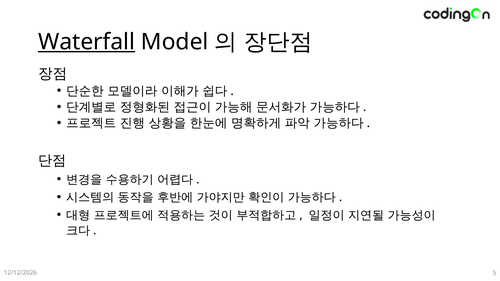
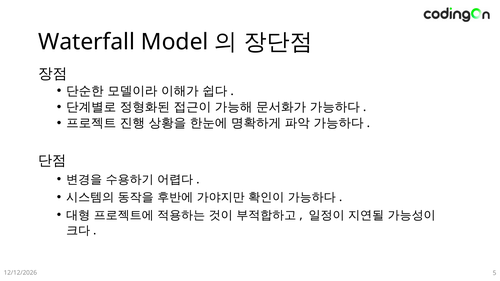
Waterfall underline: present -> none (87, 42)
